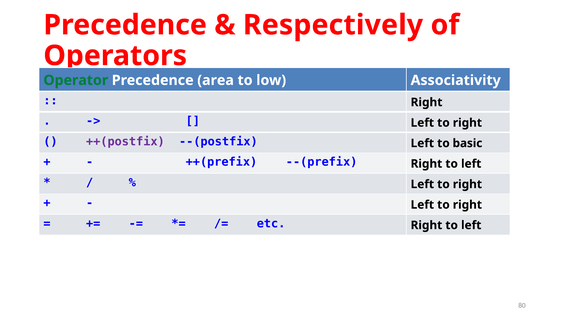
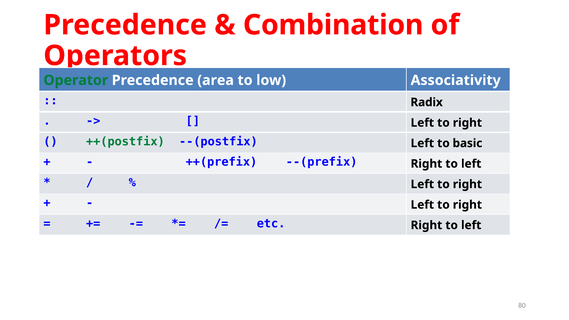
Respectively: Respectively -> Combination (333, 25)
Right: Right -> Radix (427, 102)
++(postfix colour: purple -> green (125, 142)
